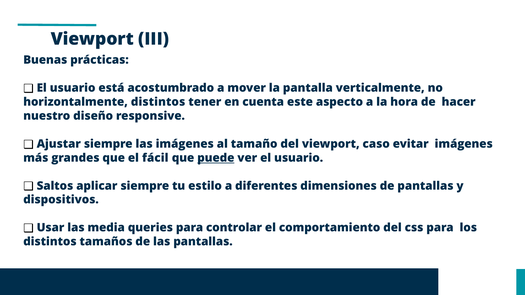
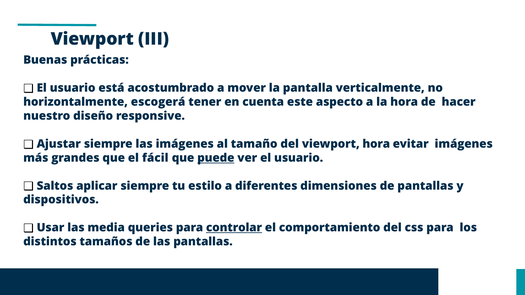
horizontalmente distintos: distintos -> escogerá (158, 102)
viewport caso: caso -> hora (376, 144)
controlar underline: none -> present (234, 228)
